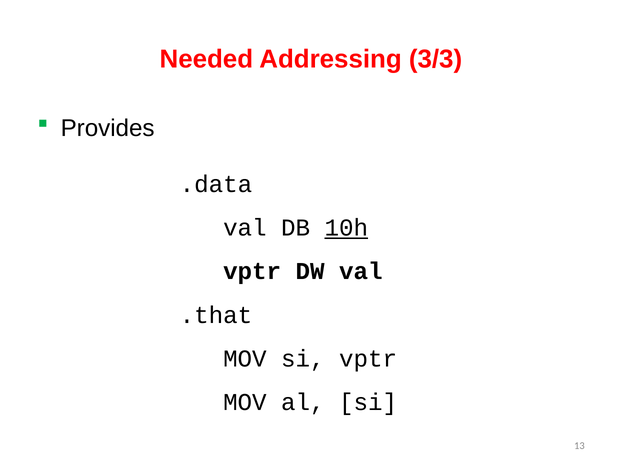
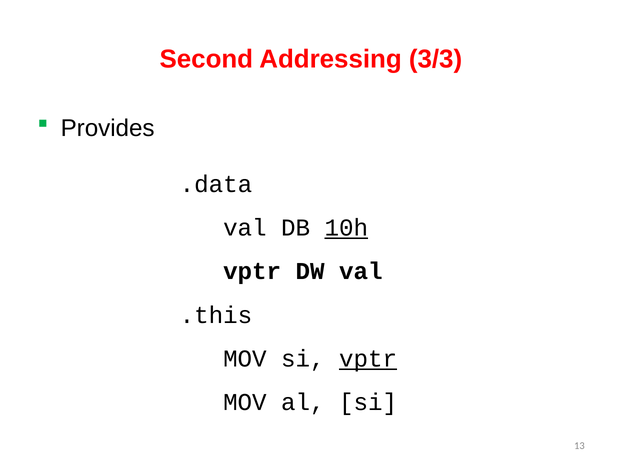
Needed: Needed -> Second (206, 59)
.that: .that -> .this (216, 315)
vptr underline: none -> present (368, 358)
